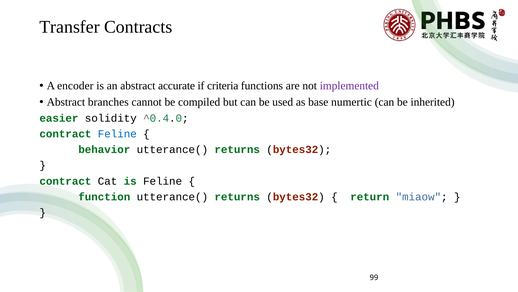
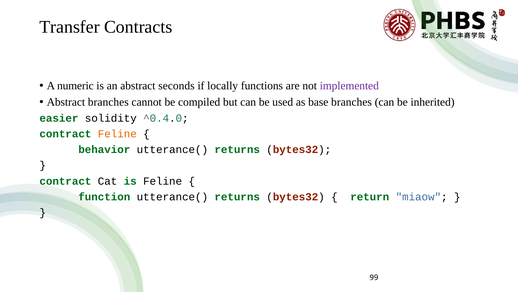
encoder: encoder -> numeric (75, 86)
accurate: accurate -> seconds (176, 86)
criteria: criteria -> locally (223, 86)
base numertic: numertic -> branches (352, 102)
Feline colour: blue -> orange (117, 134)
